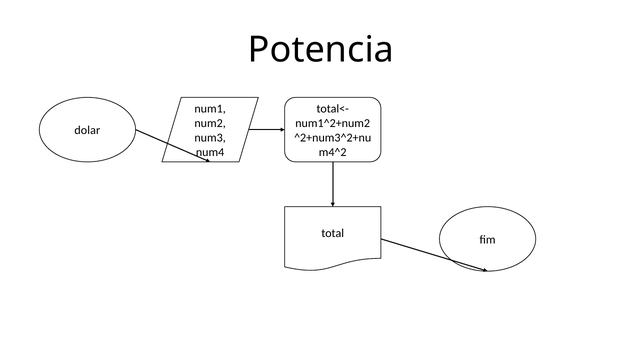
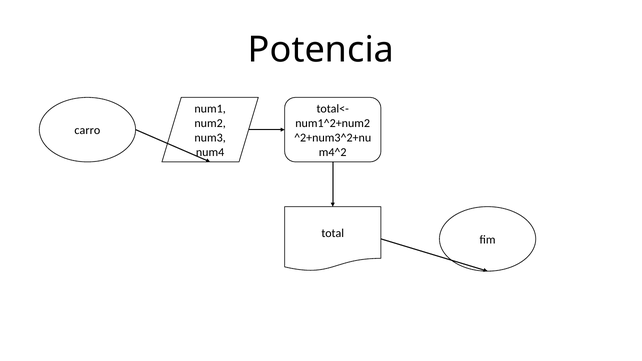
dolar: dolar -> carro (87, 131)
